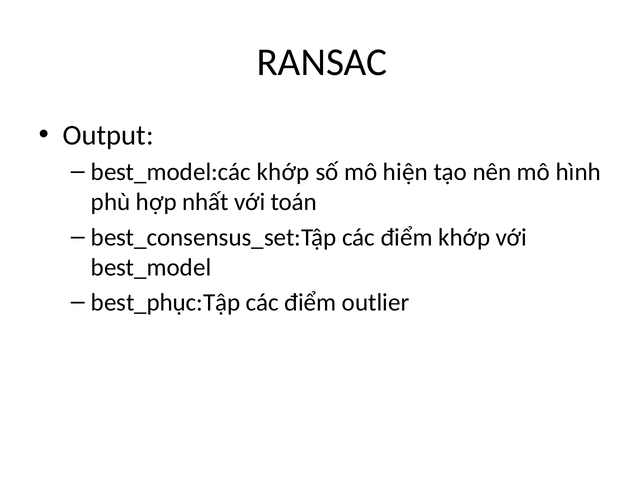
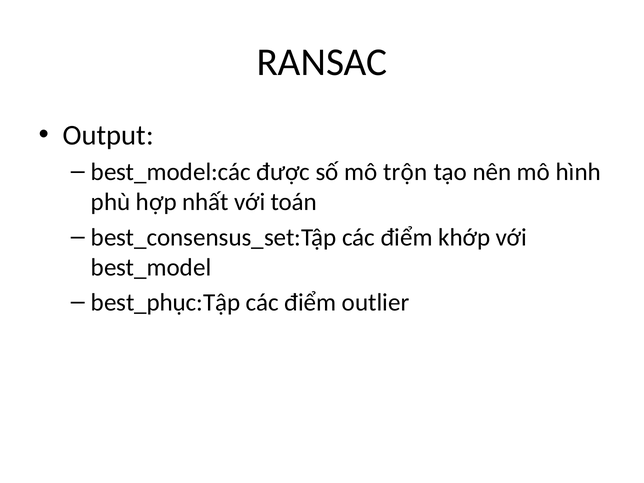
best_model:các khớp: khớp -> được (283, 172)
hiện: hiện -> trộn (405, 172)
